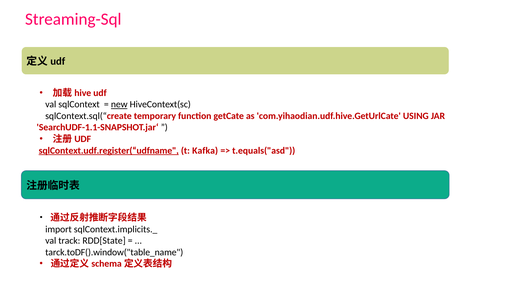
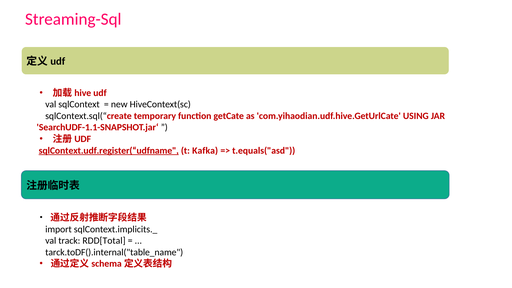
new underline: present -> none (119, 104)
RDD[State: RDD[State -> RDD[Total (104, 241)
tarck.toDF().window("table_name: tarck.toDF().window("table_name -> tarck.toDF().internal("table_name (114, 252)
